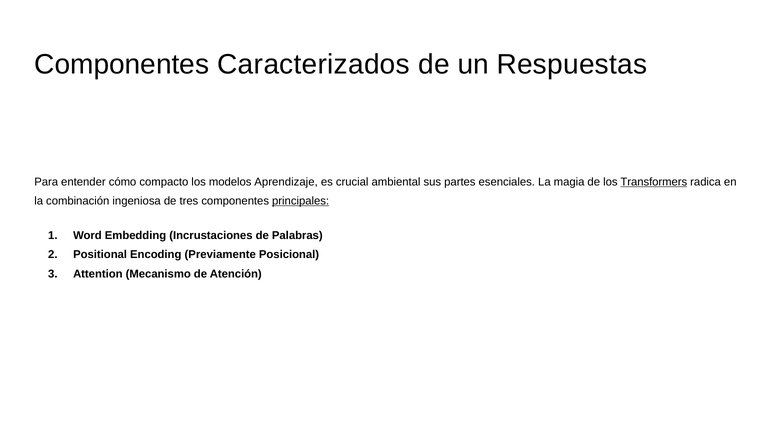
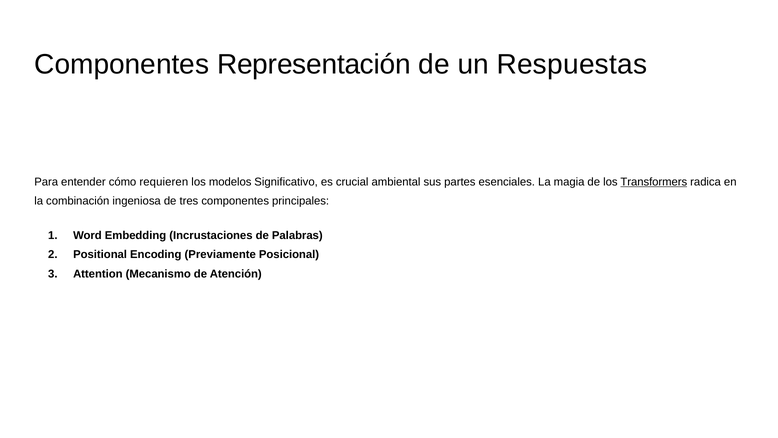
Caracterizados: Caracterizados -> Representación (314, 64)
compacto: compacto -> requieren (164, 182)
Aprendizaje: Aprendizaje -> Significativo (286, 182)
principales underline: present -> none (301, 201)
